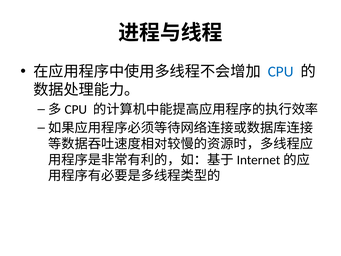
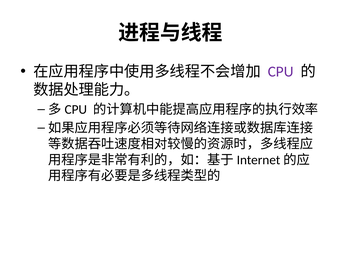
CPU colour: blue -> purple (281, 72)
